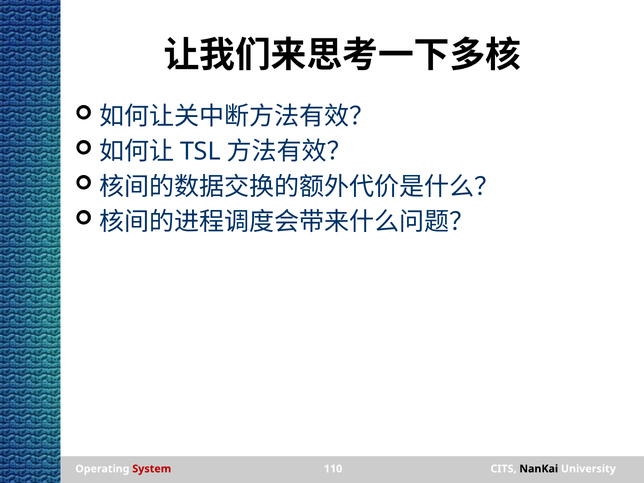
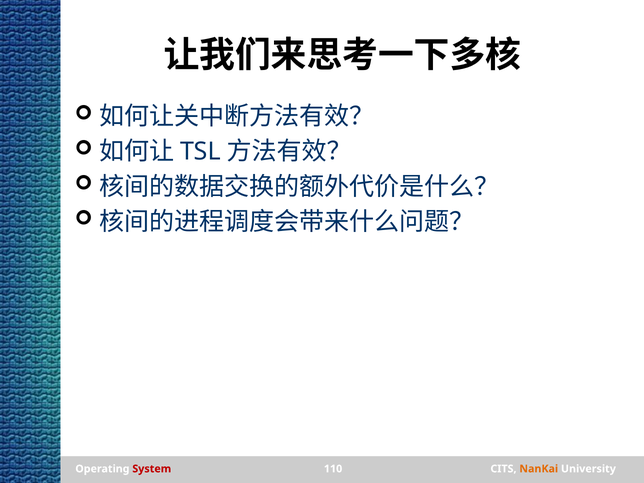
NanKai colour: black -> orange (539, 469)
